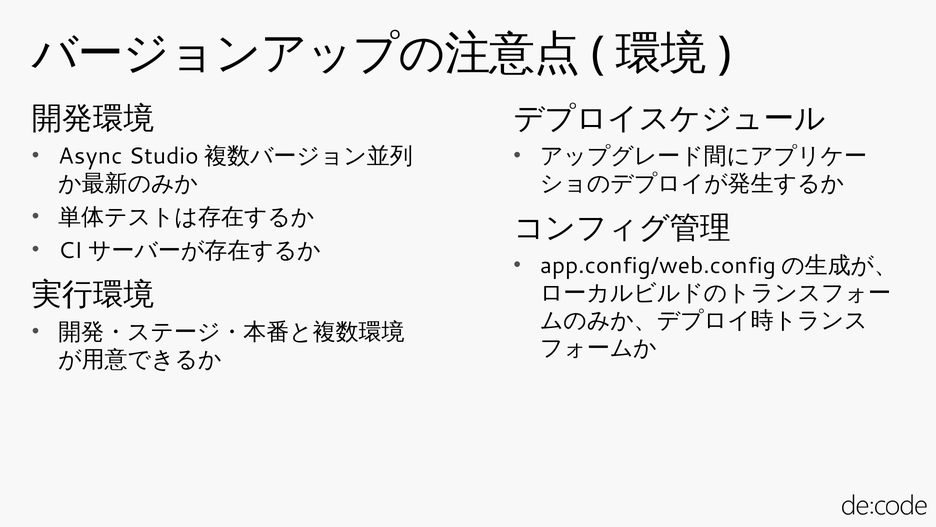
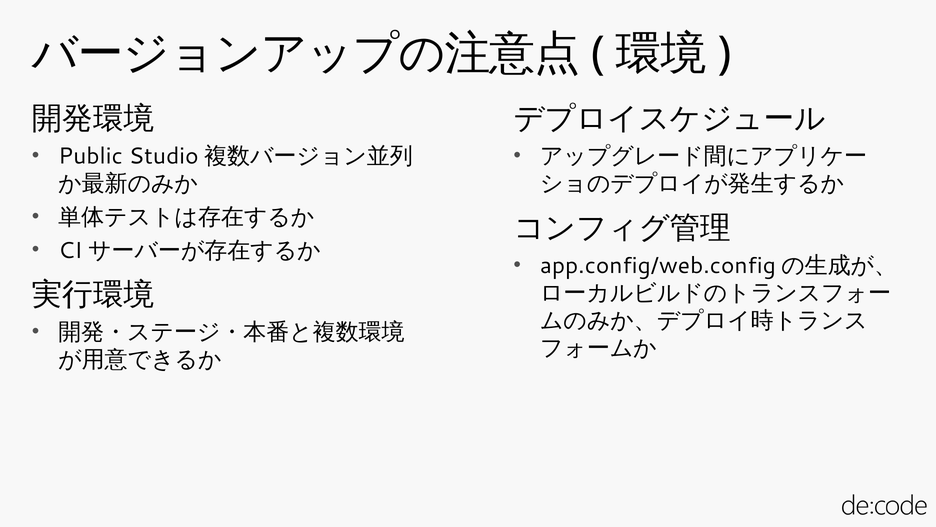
Async: Async -> Public (90, 156)
